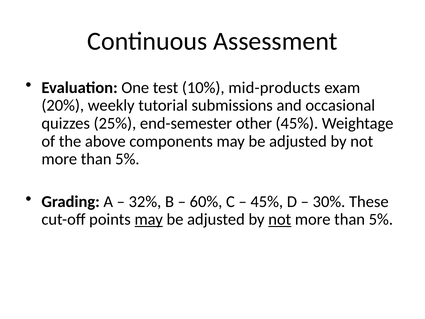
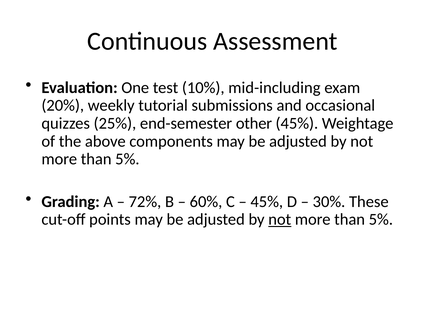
mid-products: mid-products -> mid-including (274, 88)
32%: 32% -> 72% (145, 201)
may underline: present -> none (149, 219)
